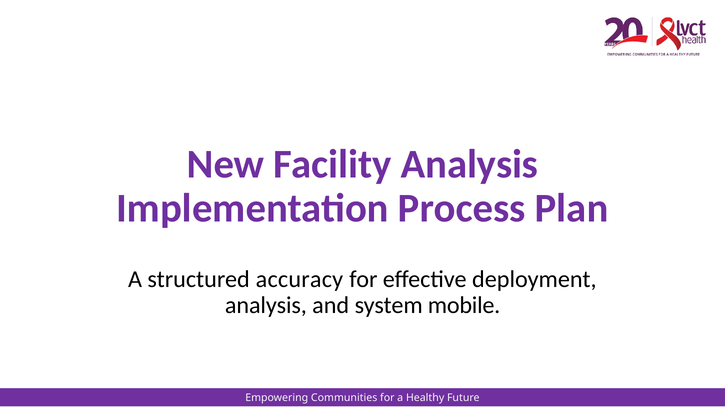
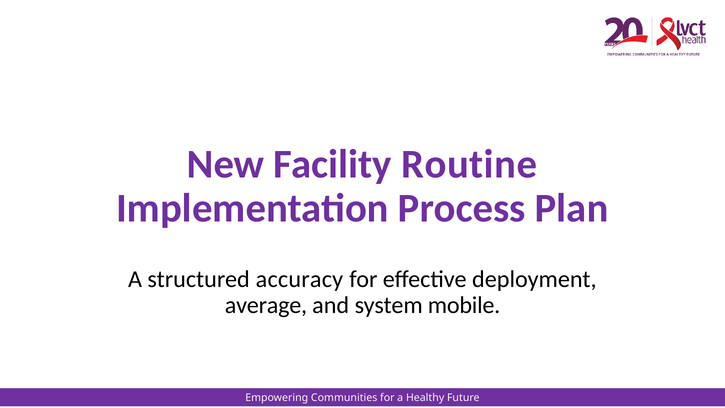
Facility Analysis: Analysis -> Routine (469, 164)
analysis: analysis -> average (266, 305)
